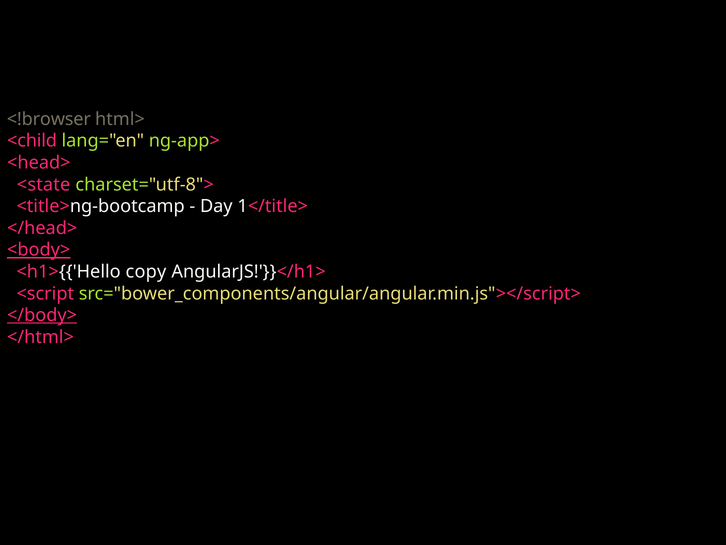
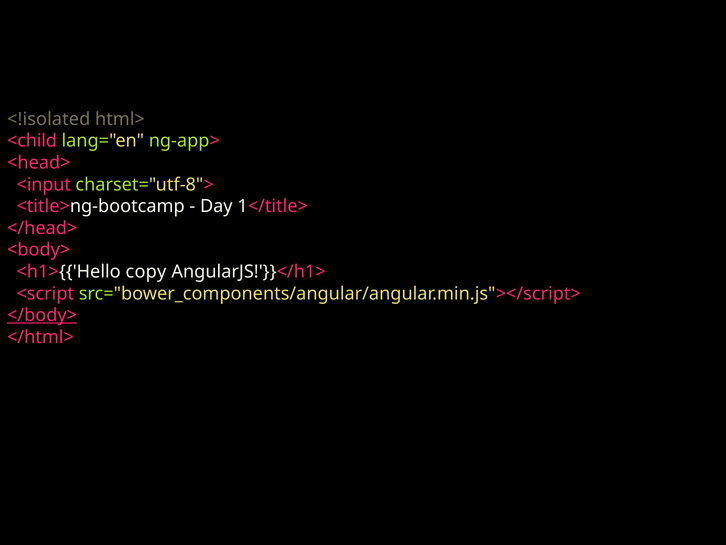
<!browser: <!browser -> <!isolated (49, 119)
<state: <state -> <input (44, 184)
<body> underline: present -> none (39, 250)
